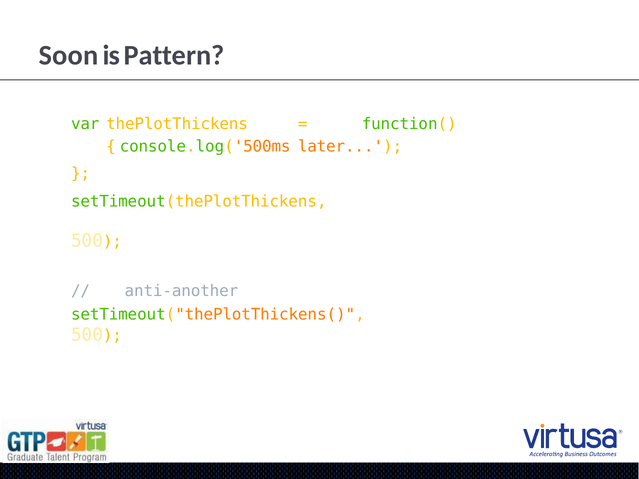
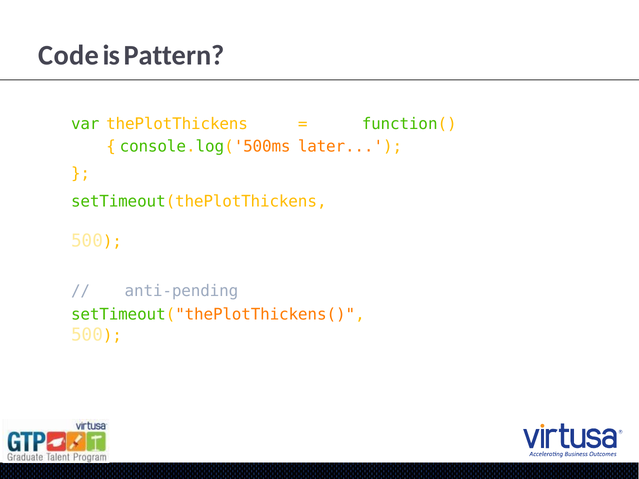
Soon: Soon -> Code (69, 55)
anti‐another: anti‐another -> anti‐pending (181, 291)
